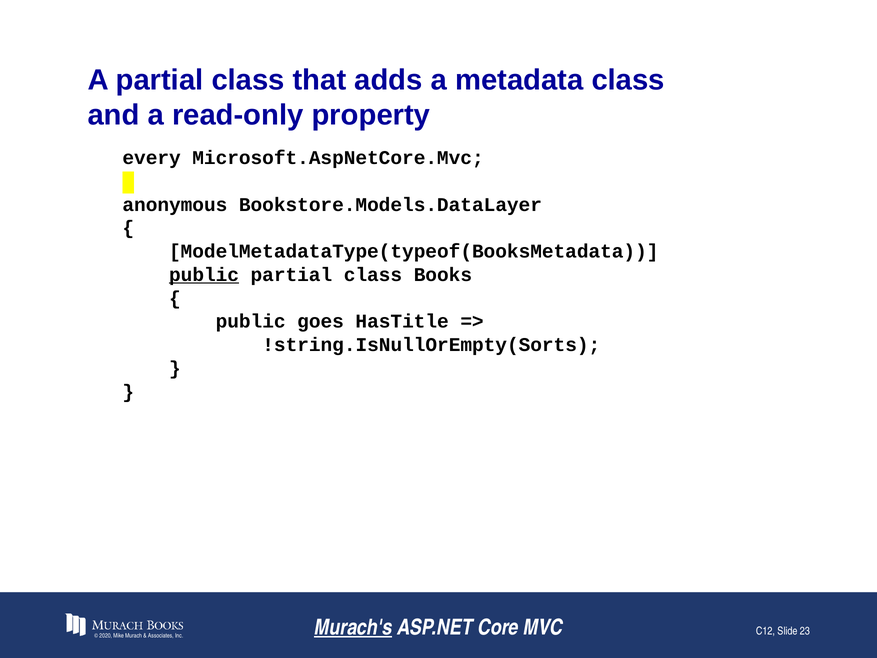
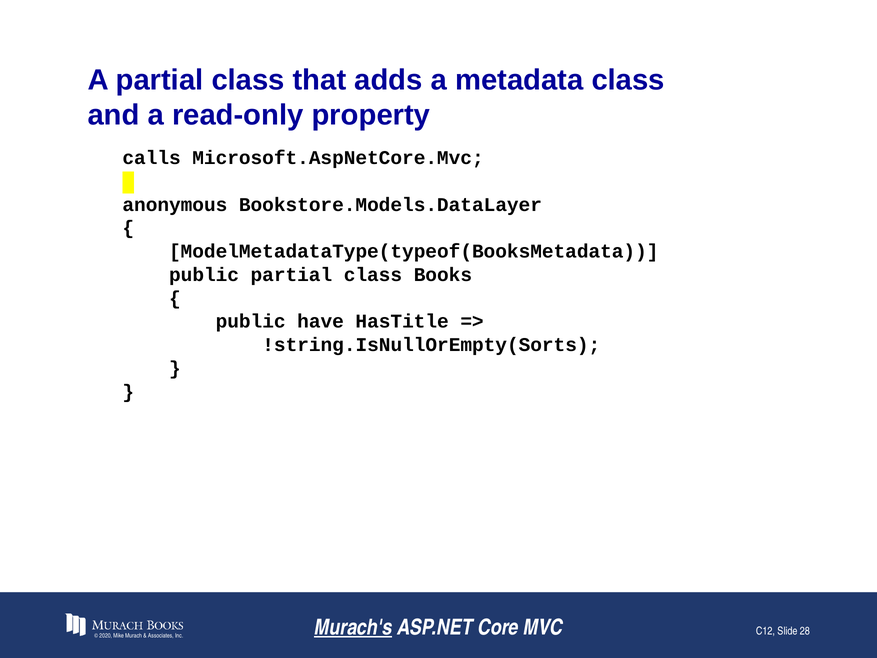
every: every -> calls (152, 158)
public underline: present -> none (204, 275)
goes: goes -> have (321, 321)
23: 23 -> 28 (805, 631)
